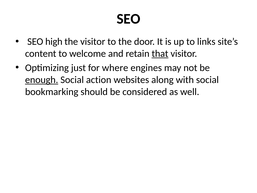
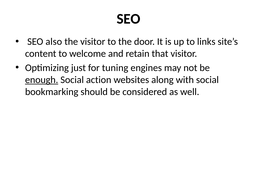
high: high -> also (54, 42)
that underline: present -> none (160, 54)
where: where -> tuning (115, 68)
